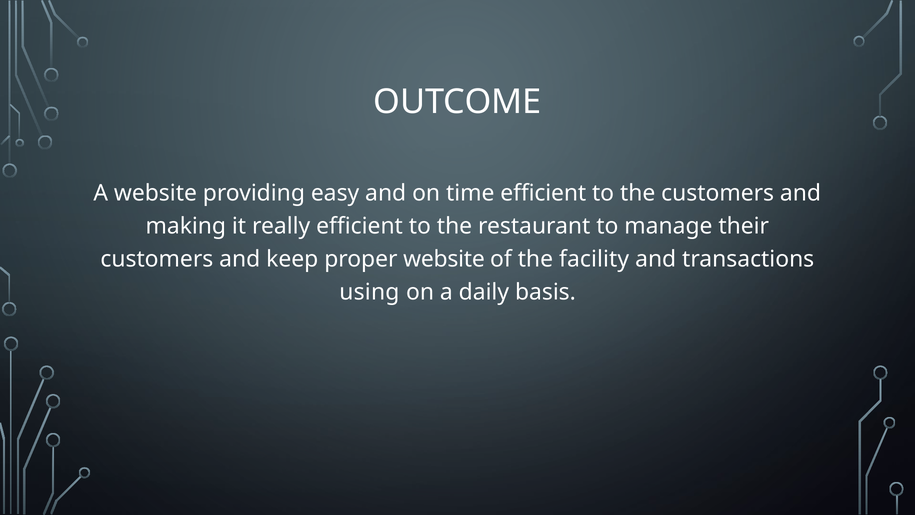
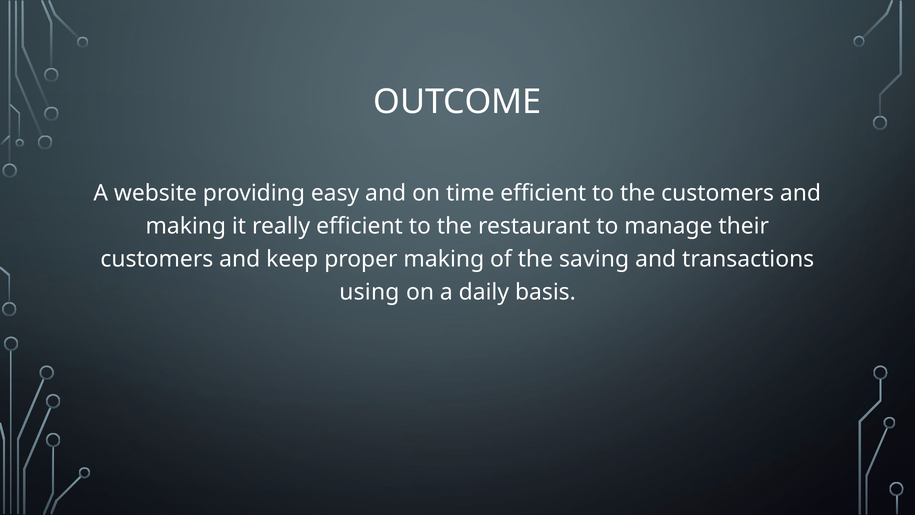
proper website: website -> making (444, 259)
facility: facility -> saving (594, 259)
